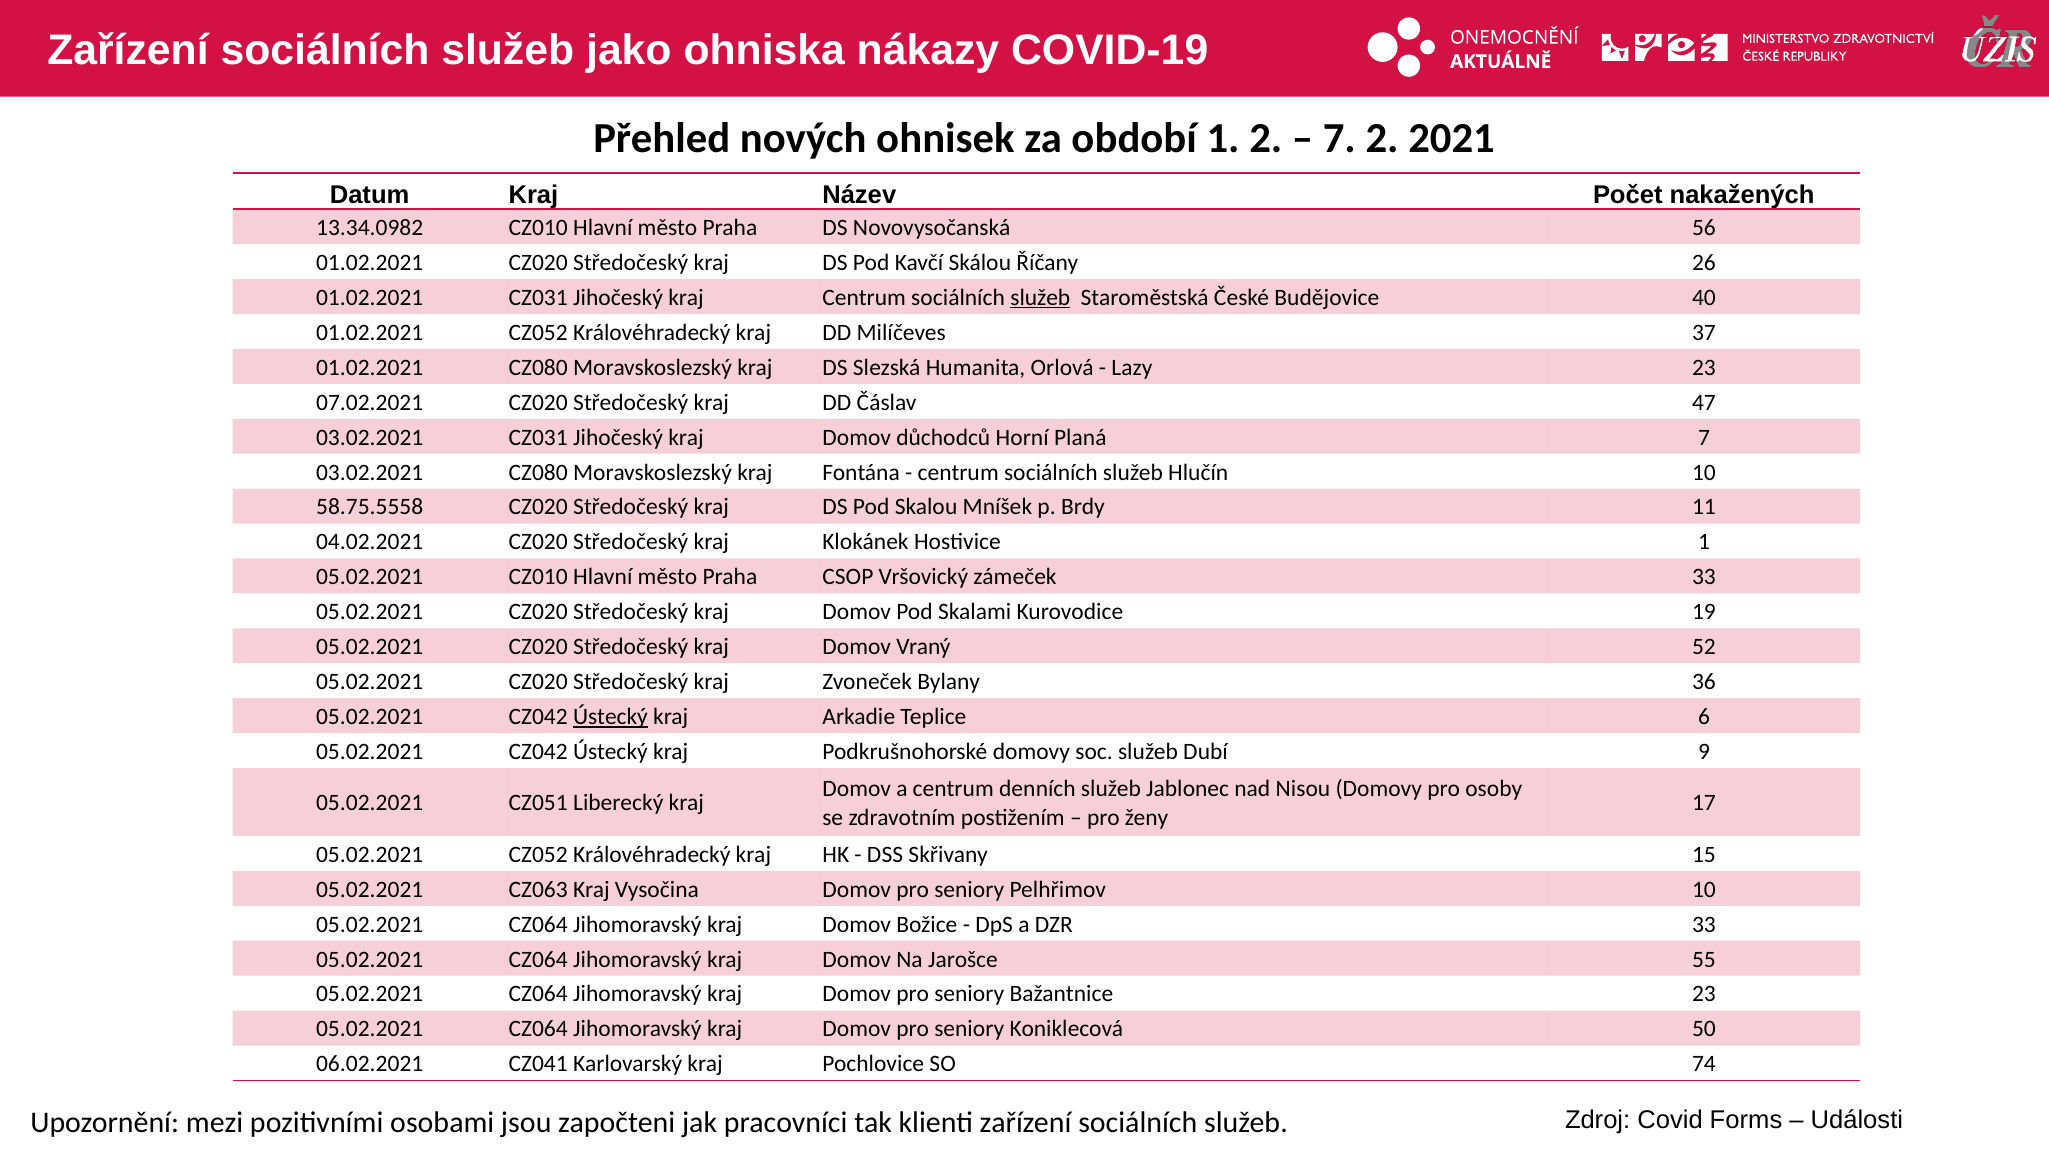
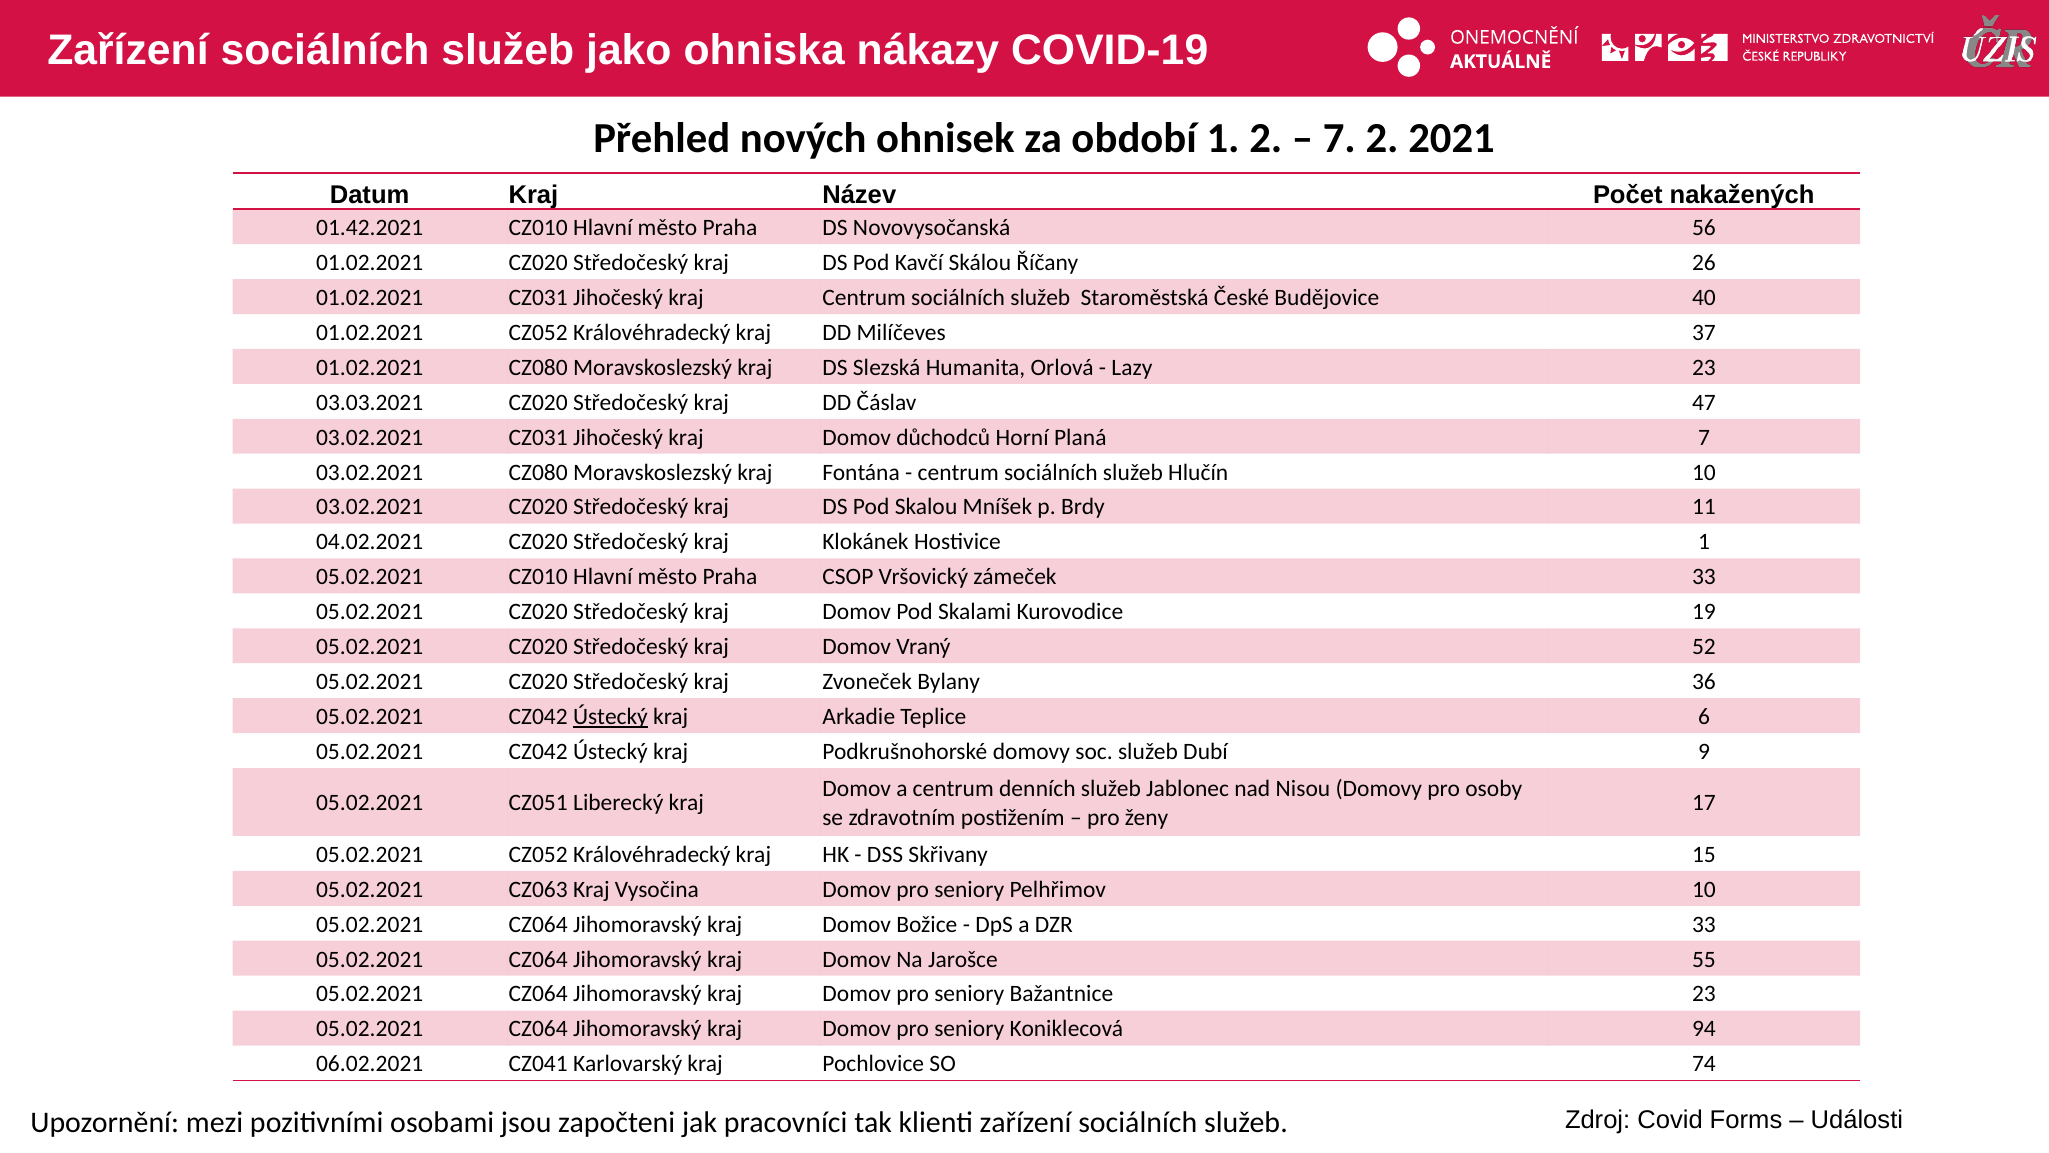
13.34.0982: 13.34.0982 -> 01.42.2021 (370, 228)
služeb underline: present -> none (1040, 298)
07.02.2021: 07.02.2021 -> 03.03.2021 (370, 402)
58.75.5558: 58.75.5558 -> 03.02.2021 (370, 507)
50: 50 -> 94 (1704, 1029)
